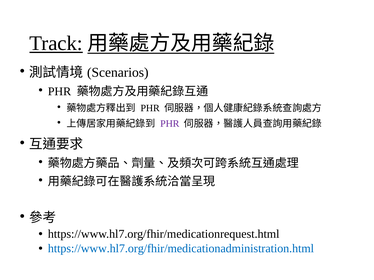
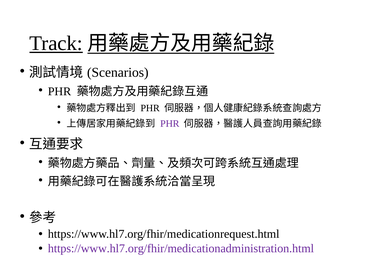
https://www.hl7.org/fhir/medicationadministration.html colour: blue -> purple (181, 249)
